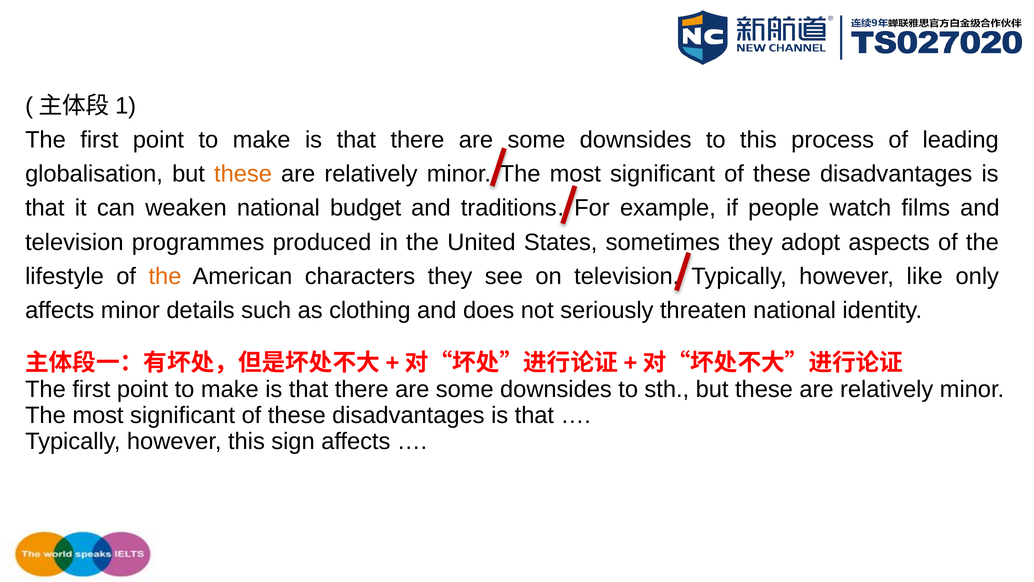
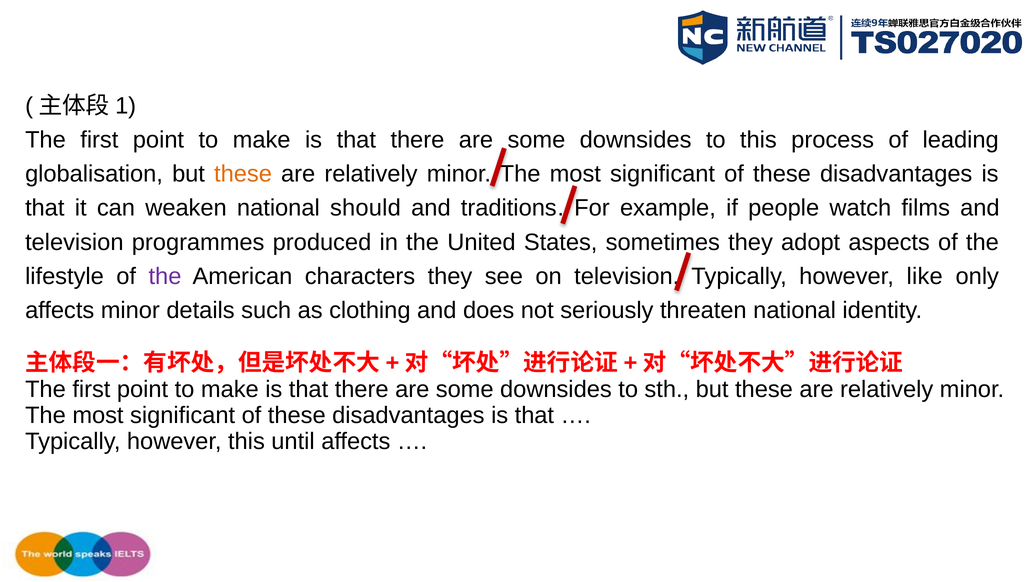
budget: budget -> should (365, 208)
the colour: orange -> purple (165, 276)
sign: sign -> until (293, 441)
